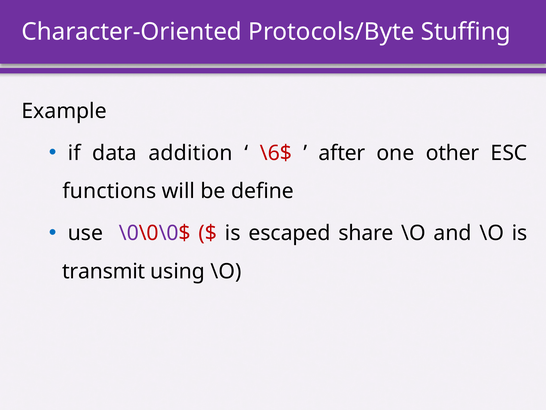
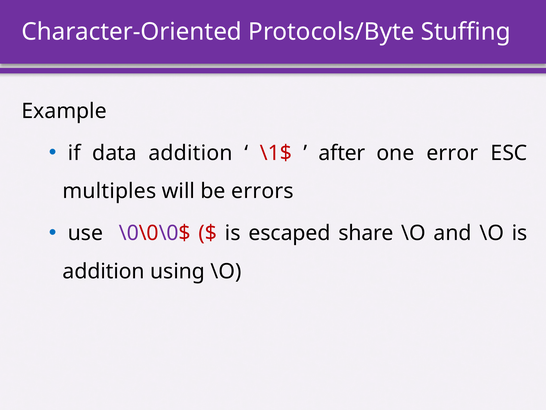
\6$: \6$ -> \1$ (276, 153)
other: other -> error (452, 153)
functions: functions -> multiples (109, 191)
define: define -> errors (262, 191)
transmit: transmit -> addition (104, 271)
